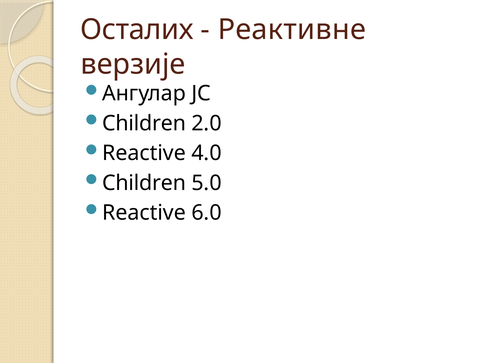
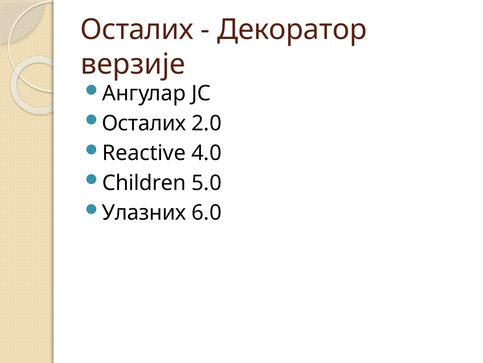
Реактивне: Реактивне -> Декоратор (292, 29)
Children: Children -> Осталих (144, 123)
Reactive: Reactive -> Улазних (144, 212)
